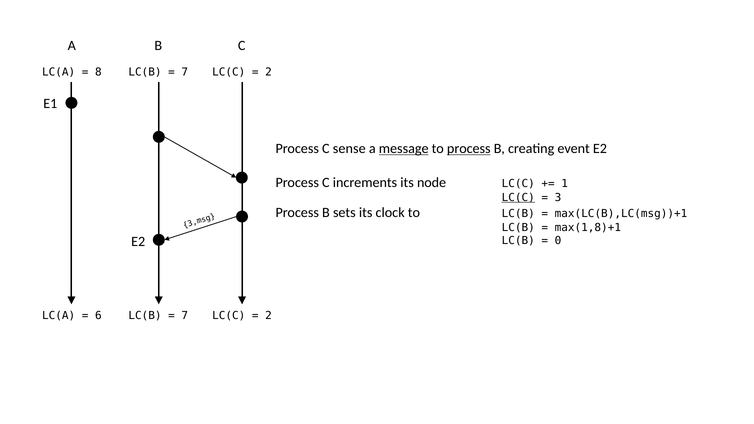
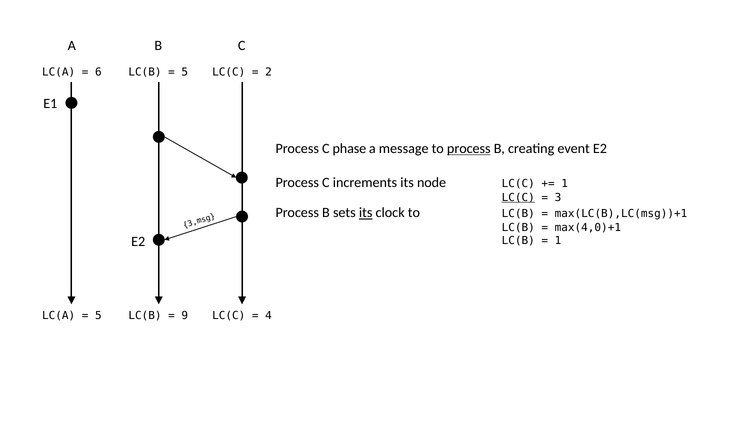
8: 8 -> 6 (98, 72)
7: 7 -> 5 (185, 72)
sense: sense -> phase (349, 149)
message underline: present -> none (404, 149)
its underline: none -> present (366, 213)
max(1,8)+1: max(1,8)+1 -> max(4,0)+1 (588, 228)
0: 0 -> 1 (558, 241)
6: 6 -> 5 (98, 315)
7: 7 -> 9 (185, 315)
2: 2 -> 4 (269, 315)
